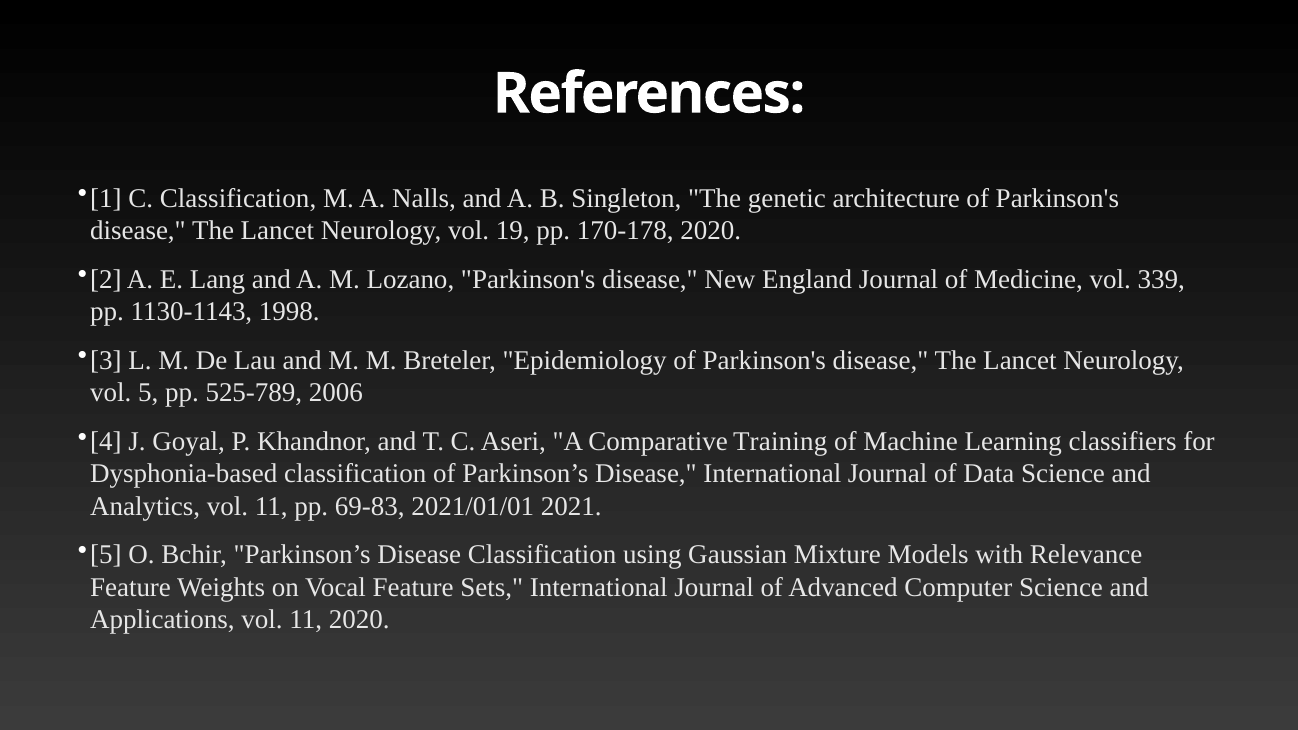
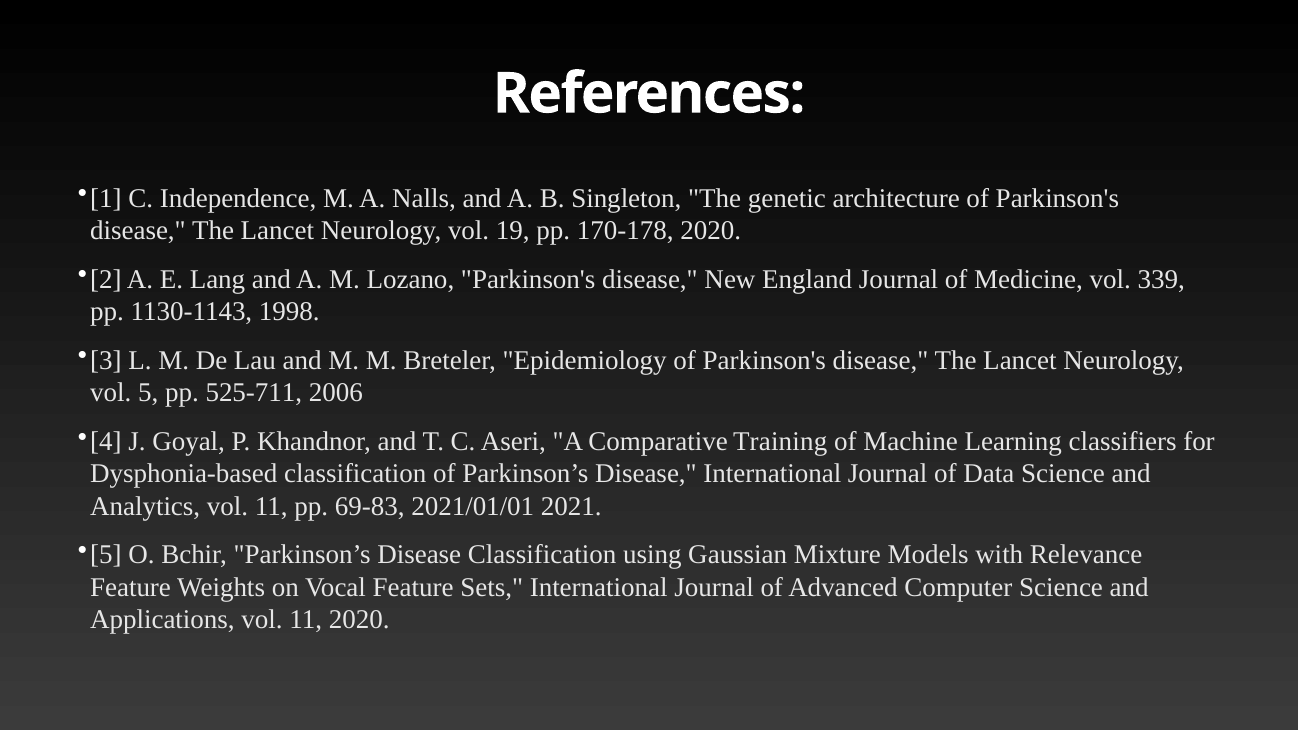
C Classification: Classification -> Independence (238, 198)
525-789: 525-789 -> 525-711 (254, 393)
